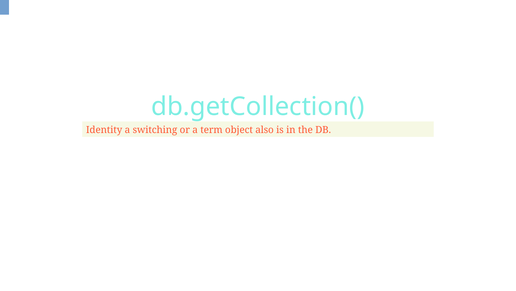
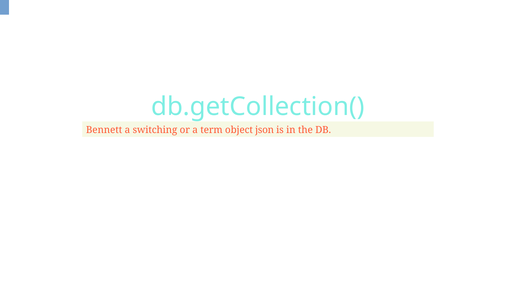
Identity: Identity -> Bennett (104, 129)
also: also -> json (265, 129)
